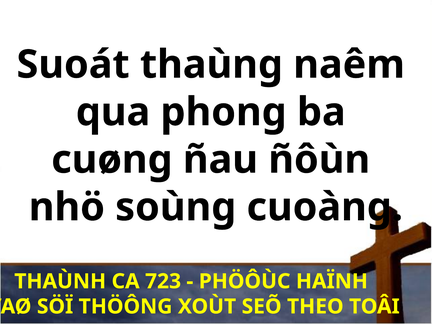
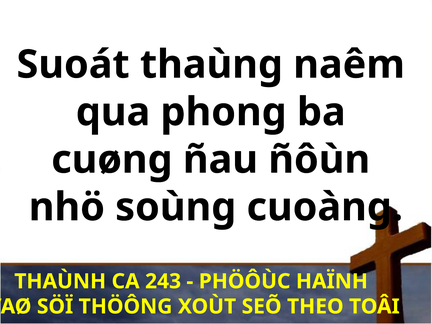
723: 723 -> 243 (163, 281)
